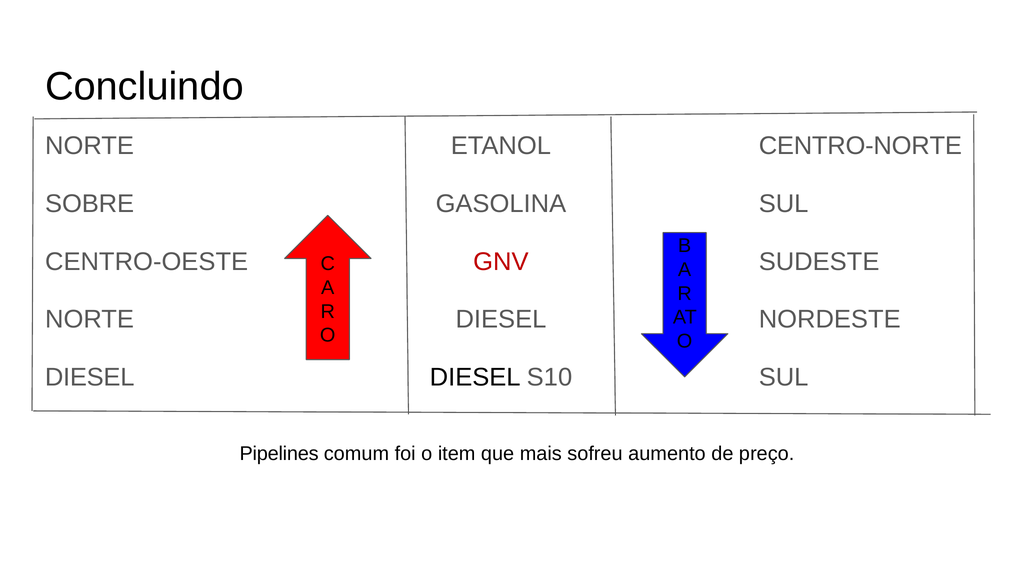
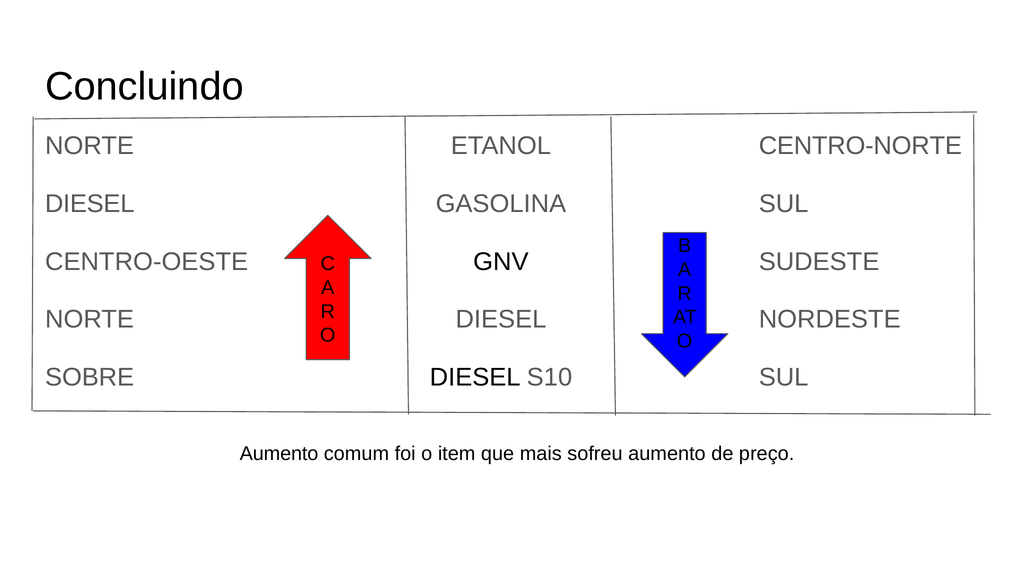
SOBRE: SOBRE -> DIESEL (90, 204)
GNV colour: red -> black (501, 262)
DIESEL: DIESEL -> SOBRE (90, 378)
Pipelines: Pipelines -> Aumento (279, 454)
